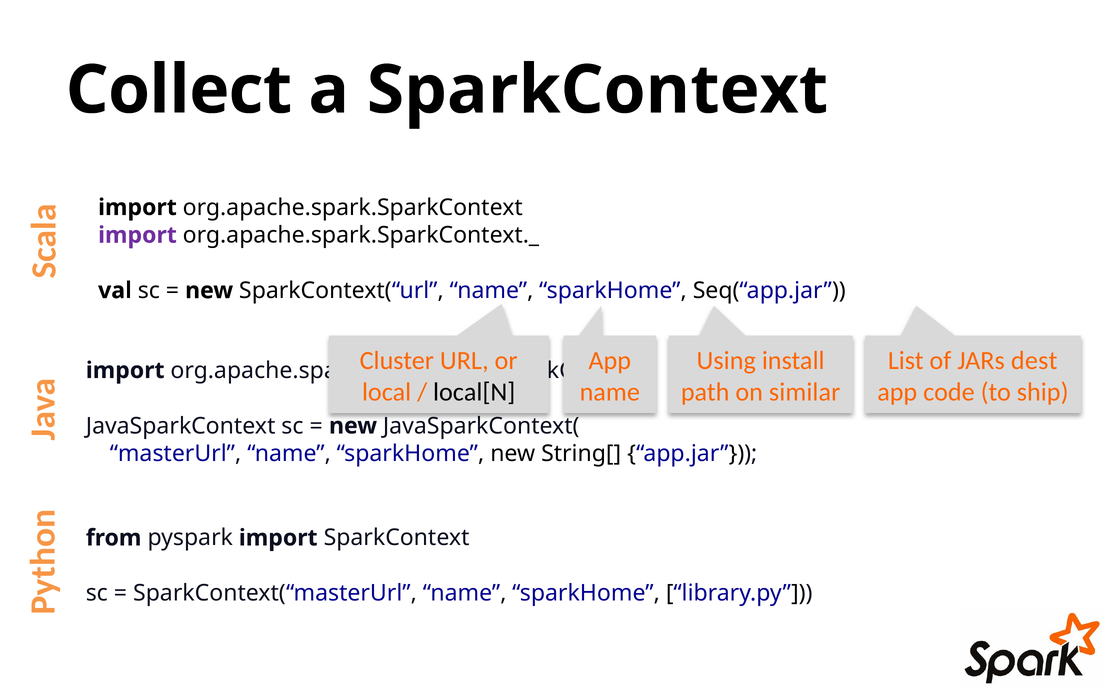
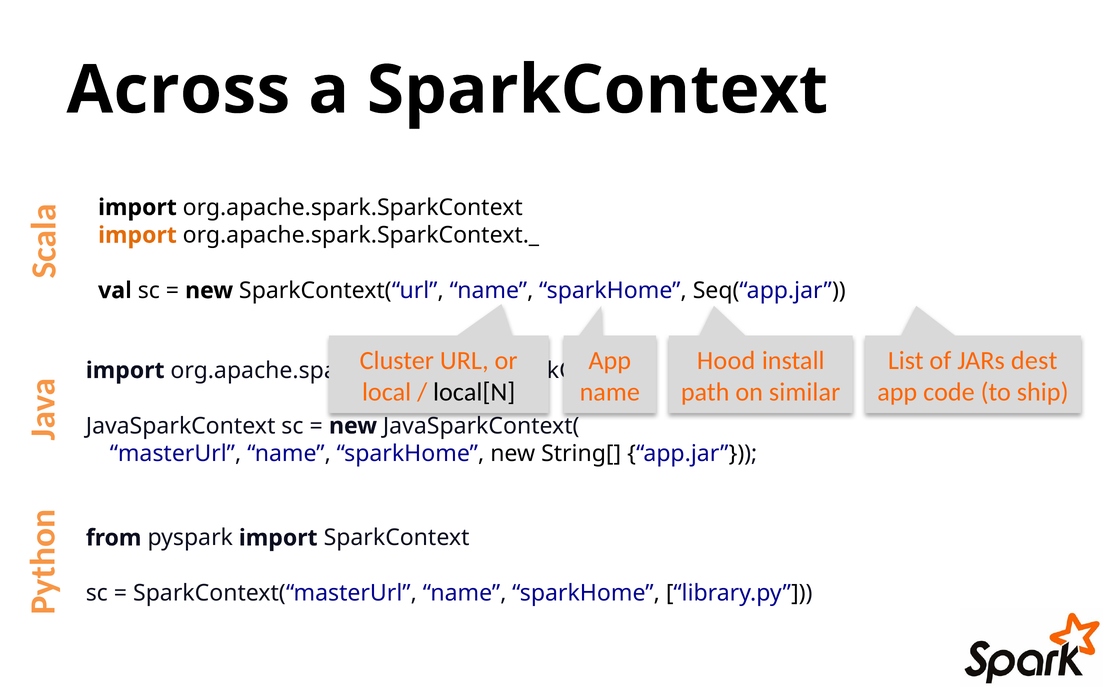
Collect: Collect -> Across (178, 90)
import colour: purple -> orange (137, 235)
Using: Using -> Hood (726, 360)
